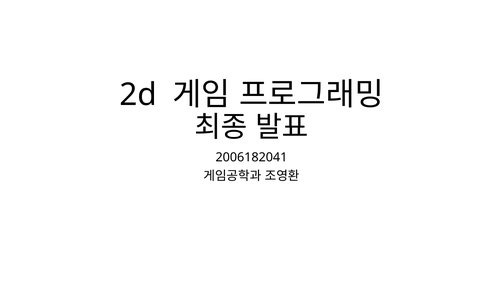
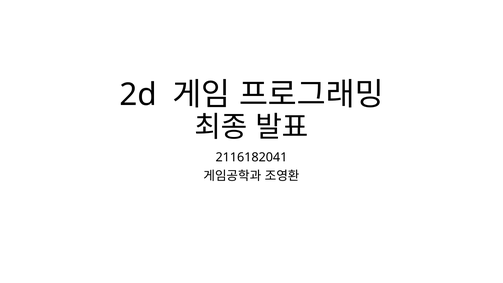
2006182041: 2006182041 -> 2116182041 (251, 157)
